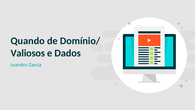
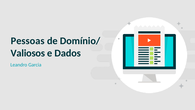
Quando: Quando -> Pessoas (28, 41)
